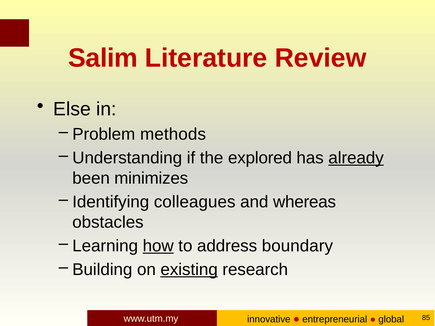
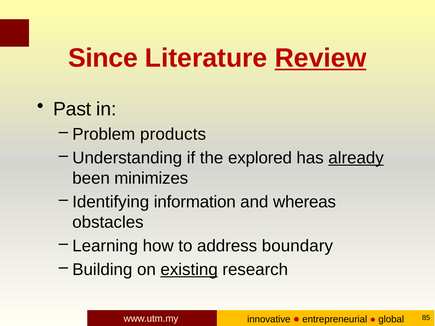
Salim: Salim -> Since (103, 58)
Review underline: none -> present (321, 58)
Else: Else -> Past (72, 109)
methods: methods -> products (173, 134)
colleagues: colleagues -> information (195, 202)
how underline: present -> none (158, 246)
